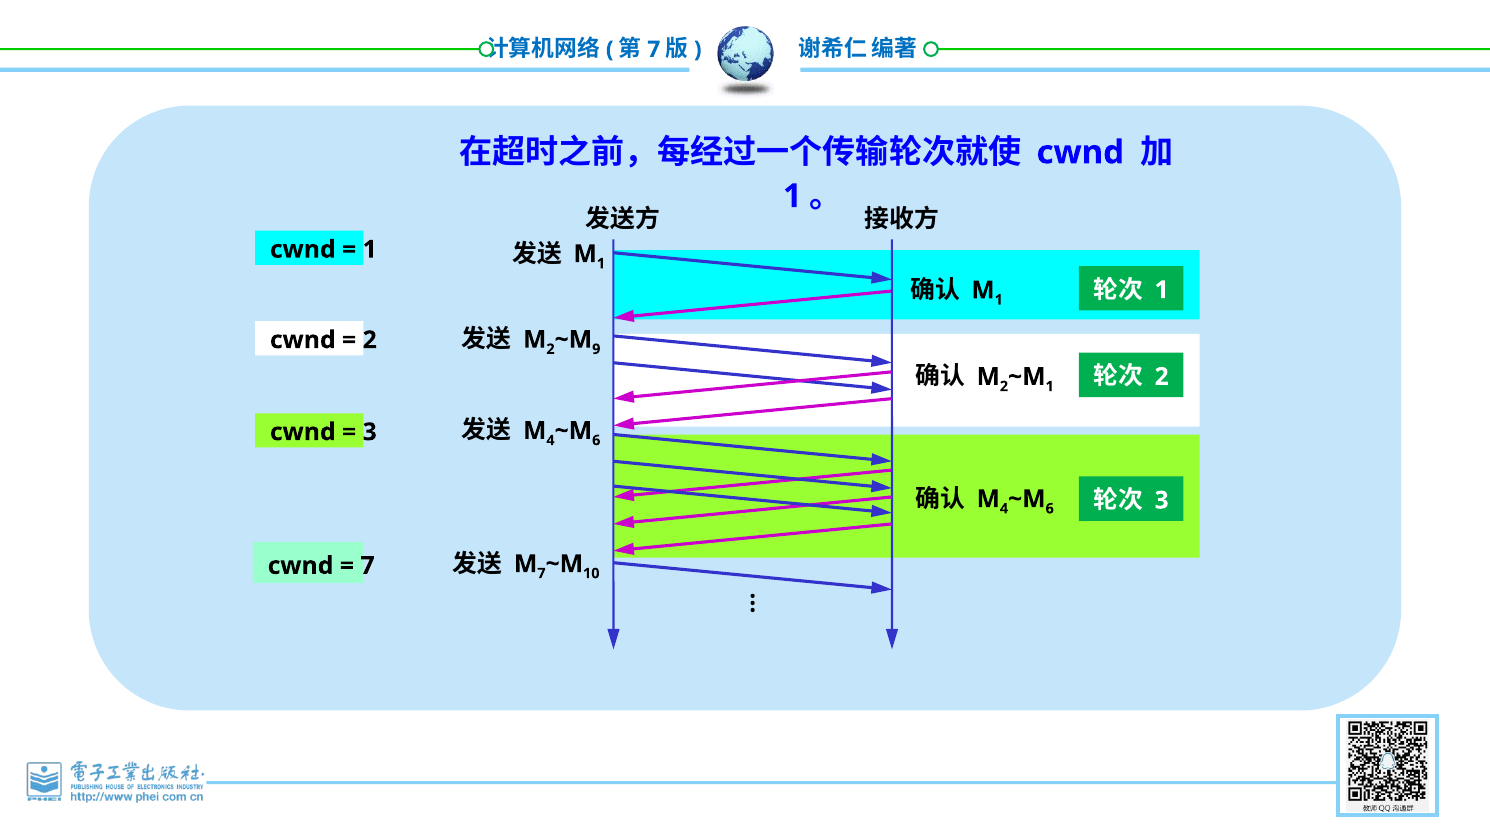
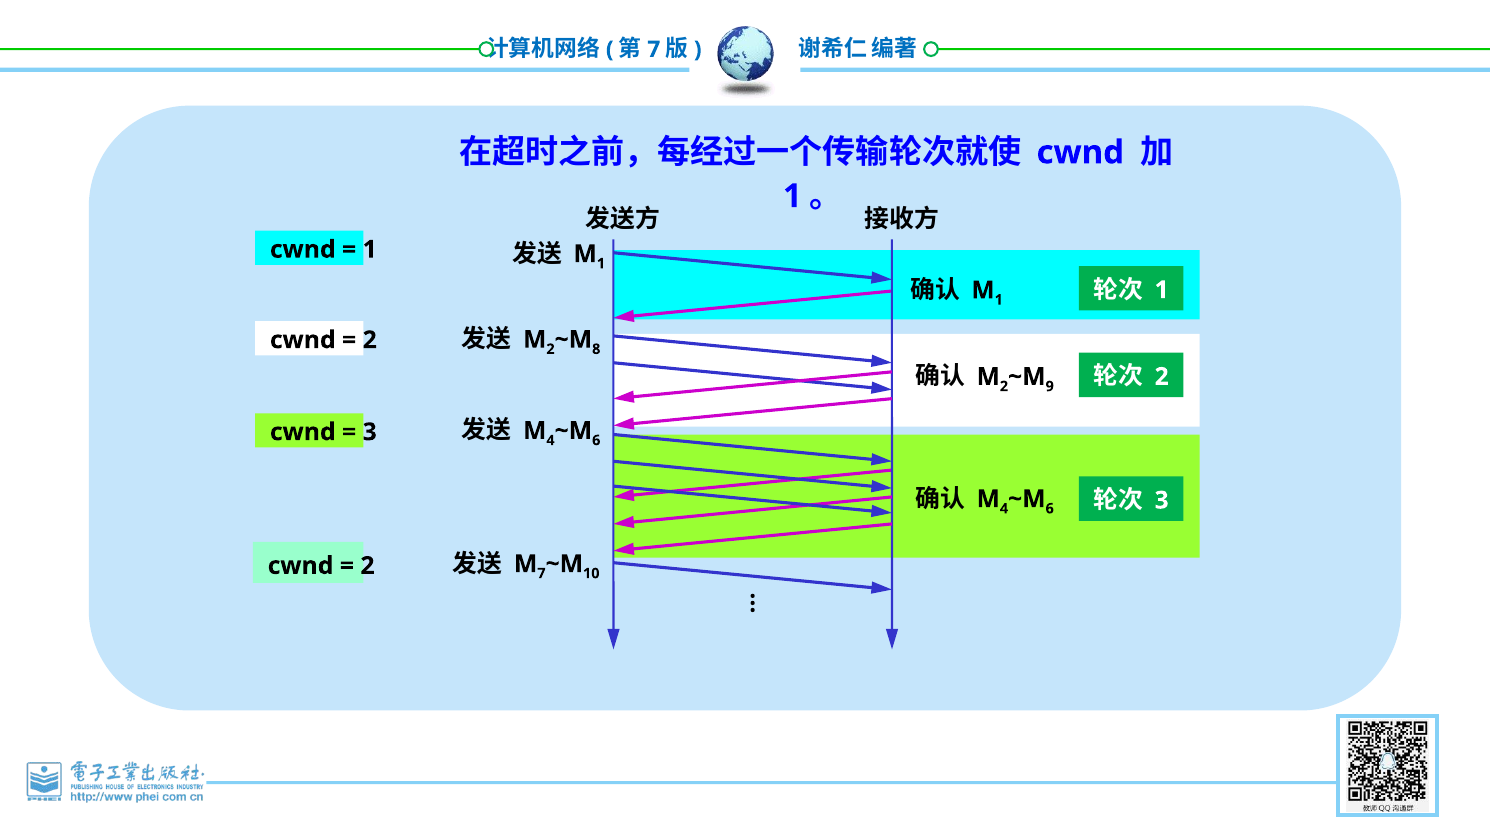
9: 9 -> 8 (596, 349)
1: 1 -> 9 (1050, 386)
7: 7 -> 2 (367, 566)
